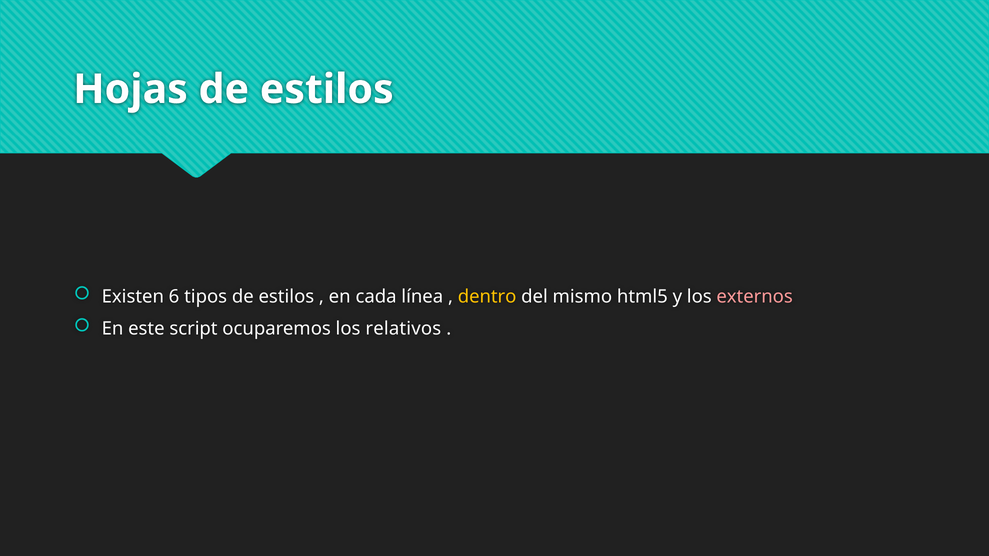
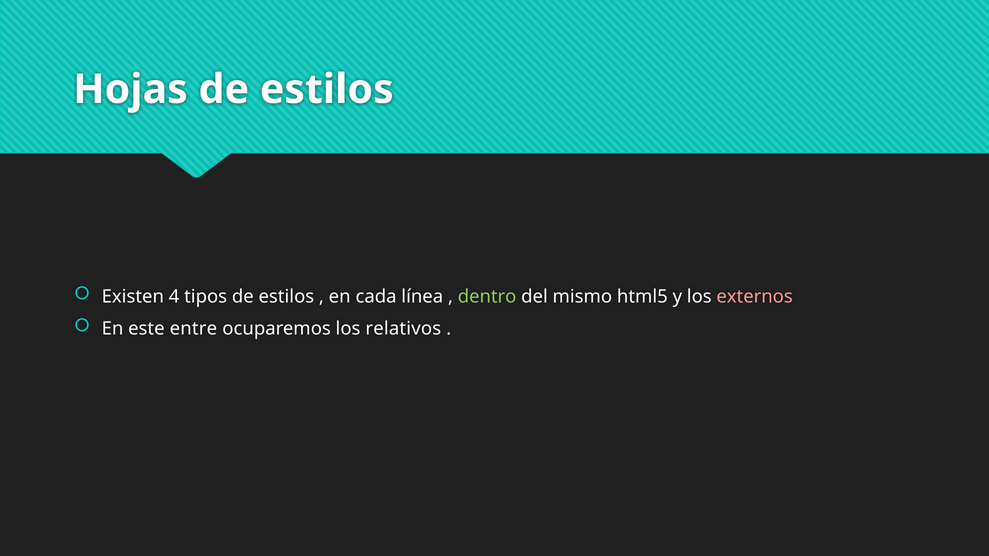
6: 6 -> 4 (174, 297)
dentro colour: yellow -> light green (487, 297)
script: script -> entre (193, 329)
